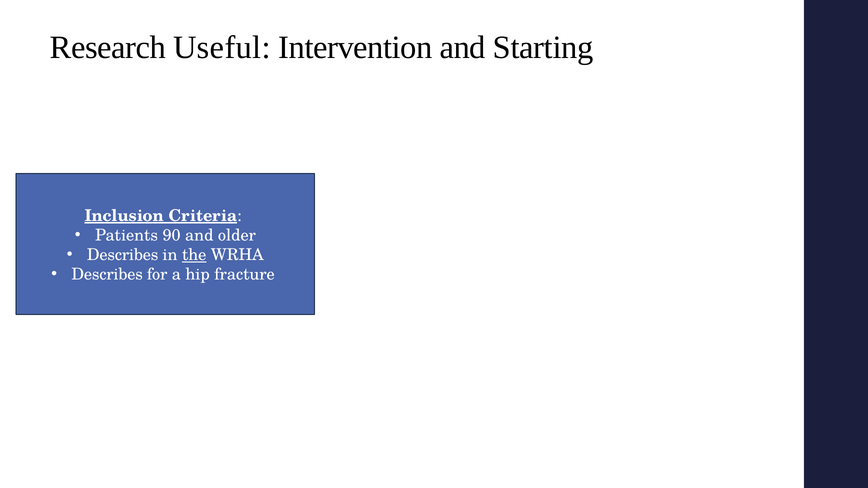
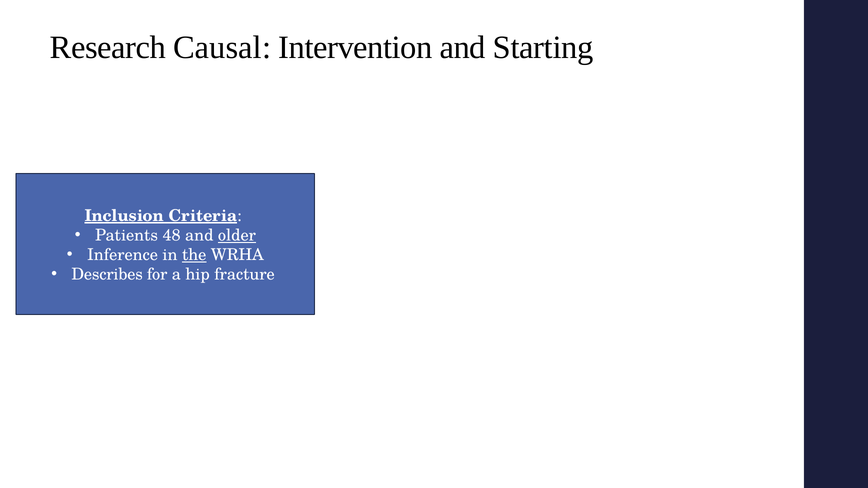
Useful: Useful -> Causal (222, 47)
90: 90 -> 48 (172, 235)
older underline: none -> present (237, 235)
Describes: Describes -> Inference (123, 255)
